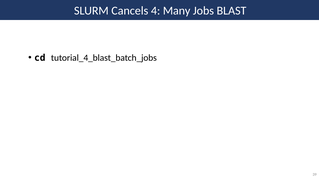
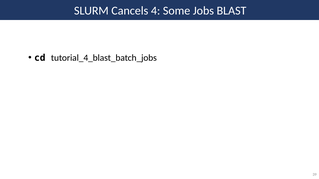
Many: Many -> Some (177, 11)
